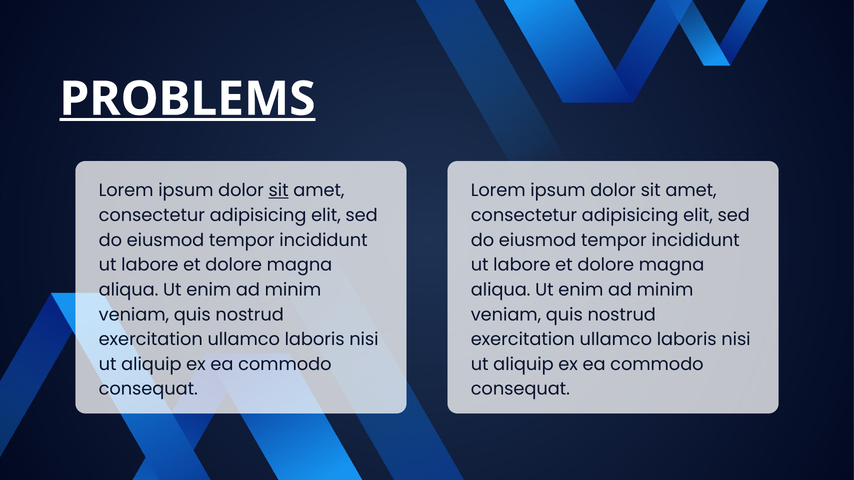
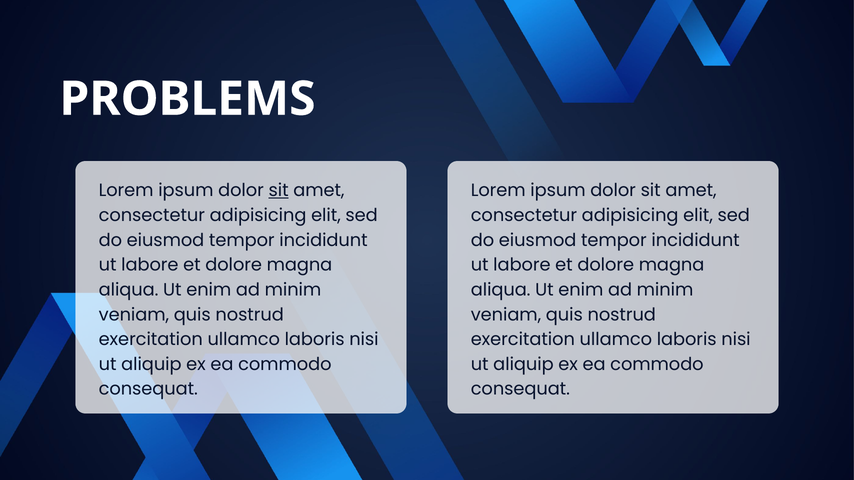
PROBLEMS underline: present -> none (188, 99)
